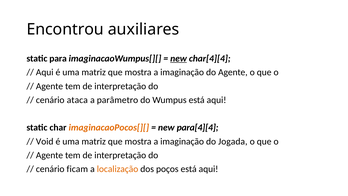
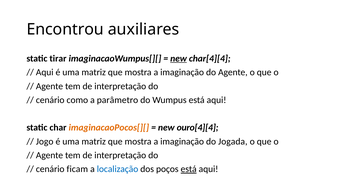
para: para -> tirar (58, 58)
ataca: ataca -> como (77, 100)
para[4][4: para[4][4 -> ouro[4][4 (198, 127)
Void: Void -> Jogo (45, 141)
localização colour: orange -> blue (118, 169)
está underline: none -> present (189, 169)
